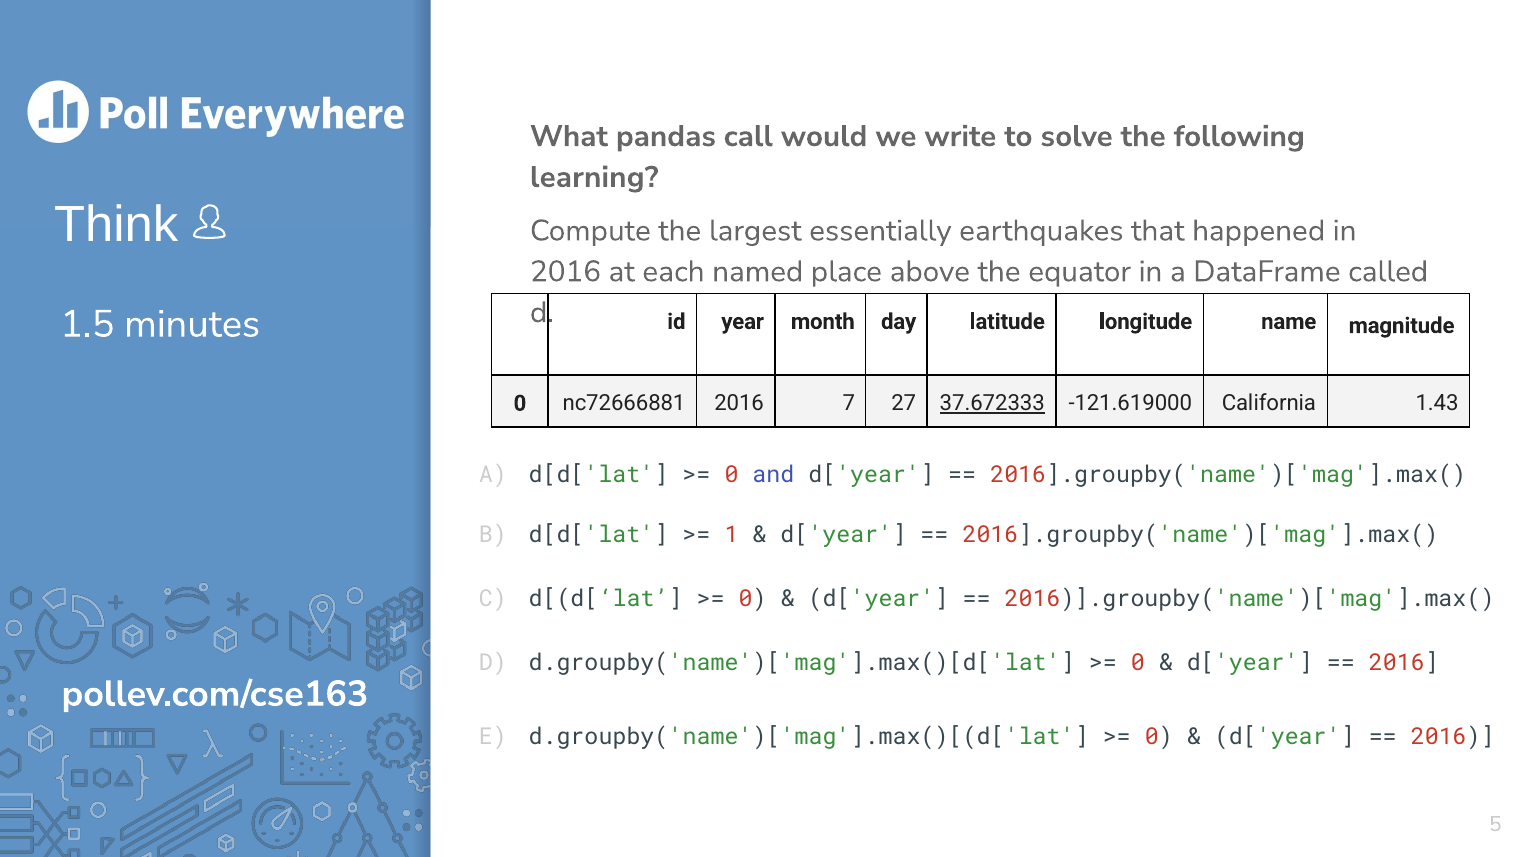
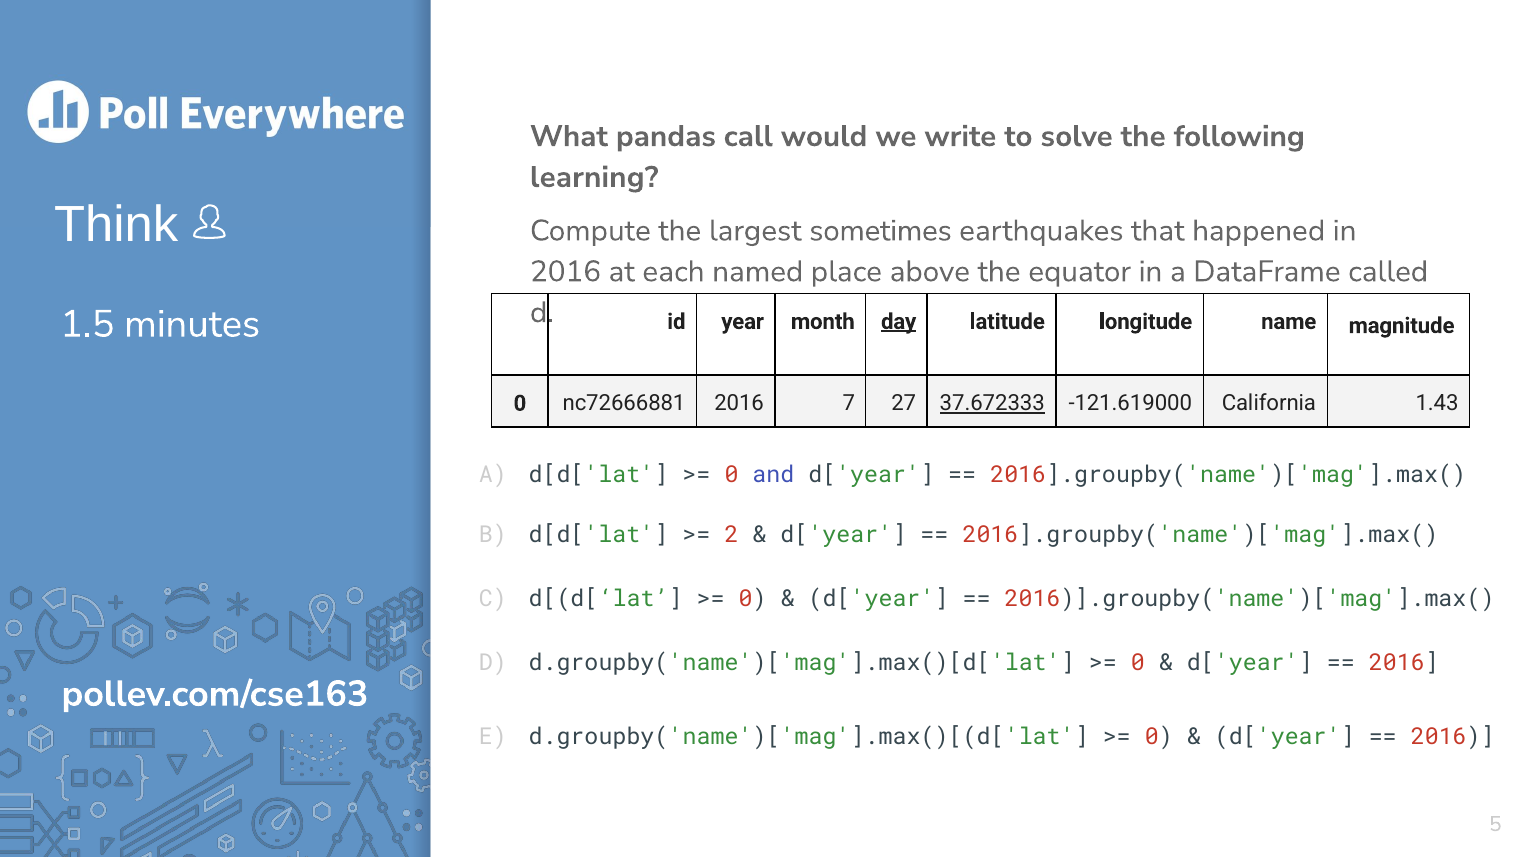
essentially: essentially -> sometimes (880, 231)
day underline: none -> present (899, 322)
1: 1 -> 2 (731, 534)
